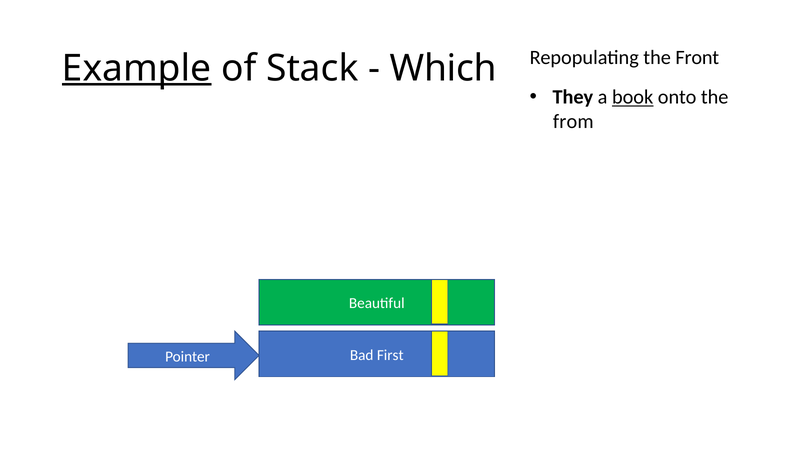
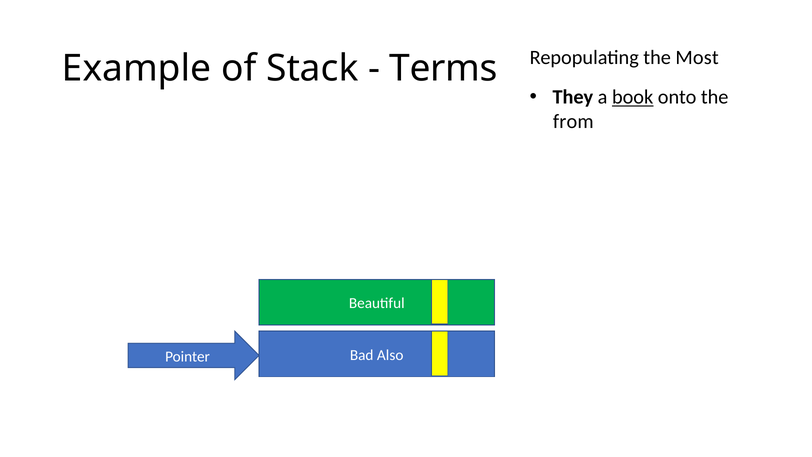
Example underline: present -> none (137, 68)
Which: Which -> Terms (443, 68)
Front: Front -> Most (697, 57)
First: First -> Also (390, 355)
